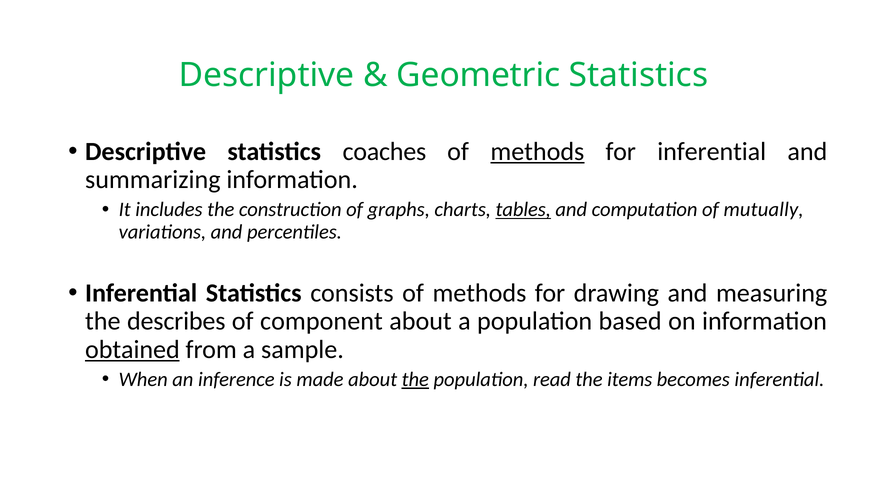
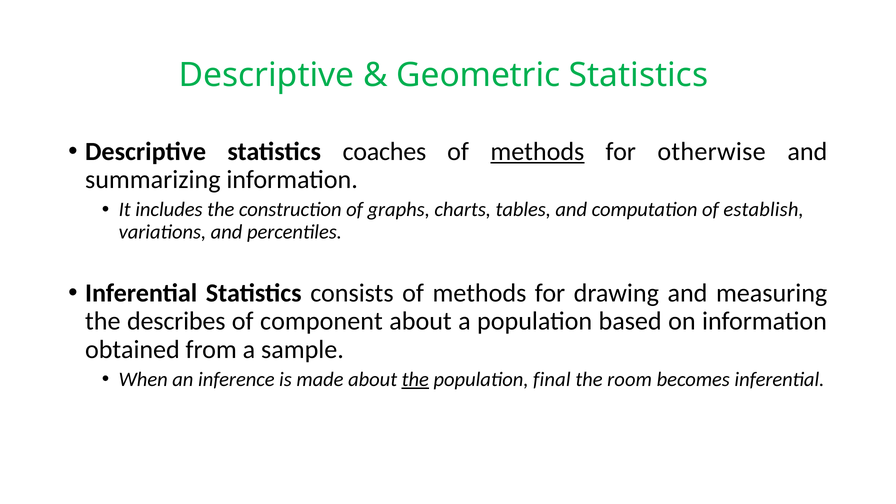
for inferential: inferential -> otherwise (712, 151)
tables underline: present -> none (523, 210)
mutually: mutually -> establish (764, 210)
obtained underline: present -> none (132, 350)
read: read -> final (552, 379)
items: items -> room (630, 379)
